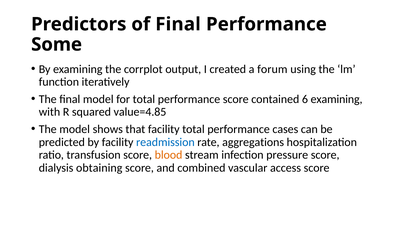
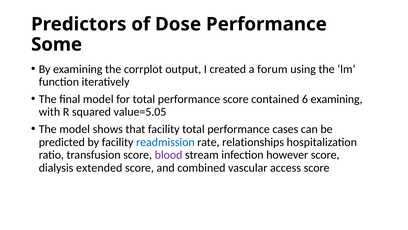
of Final: Final -> Dose (178, 24)
value=4.85: value=4.85 -> value=5.05 (140, 112)
aggregations: aggregations -> relationships (253, 142)
blood colour: orange -> purple (169, 155)
pressure: pressure -> however (287, 155)
obtaining: obtaining -> extended (99, 167)
